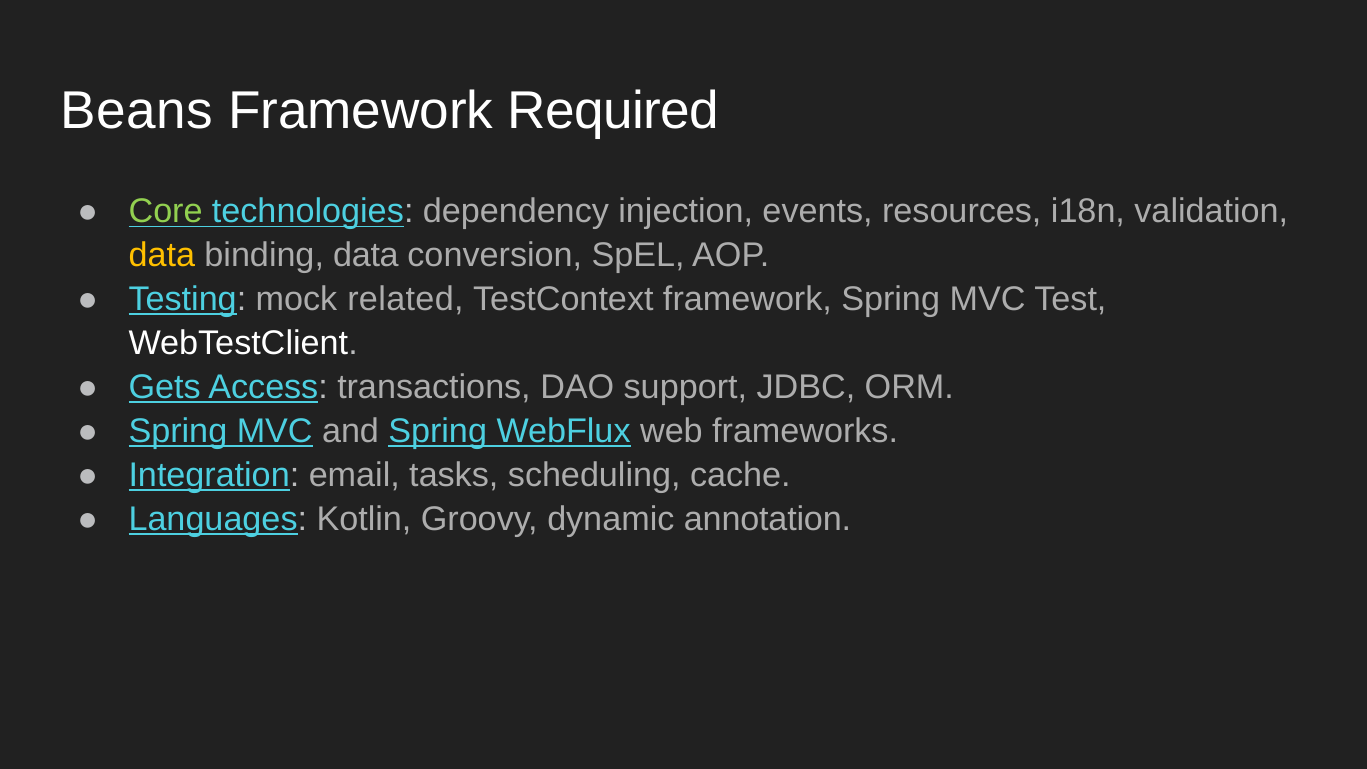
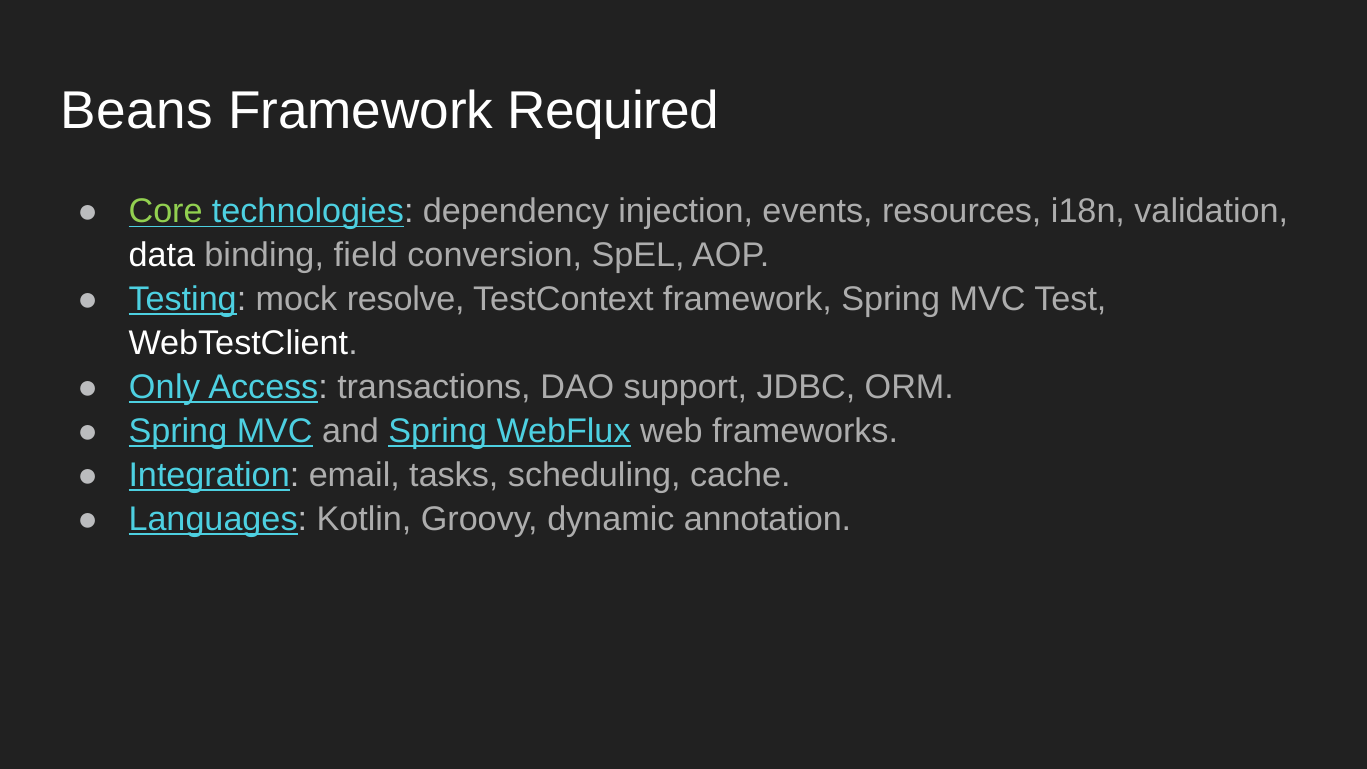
data colour: yellow -> white (162, 255)
binding data: data -> field (366, 255)
related: related -> resolve (406, 299)
Gets: Gets -> Only (164, 387)
